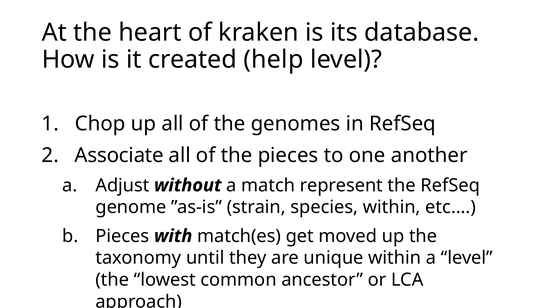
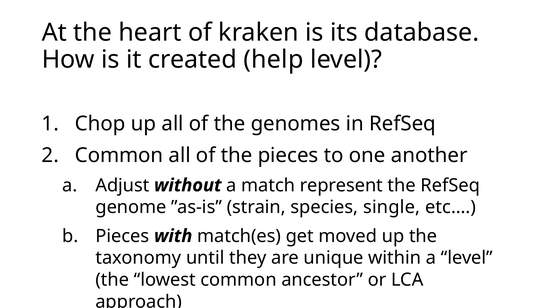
Associate: Associate -> Common (119, 155)
species within: within -> single (392, 207)
